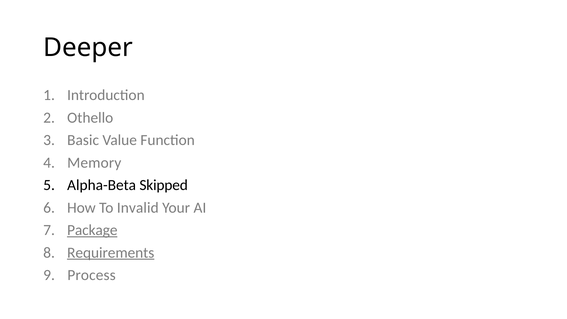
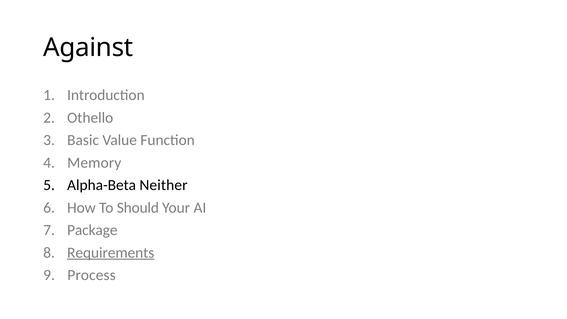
Deeper: Deeper -> Against (88, 48)
Skipped: Skipped -> Neither (163, 185)
Invalid: Invalid -> Should (138, 208)
Package underline: present -> none (92, 230)
